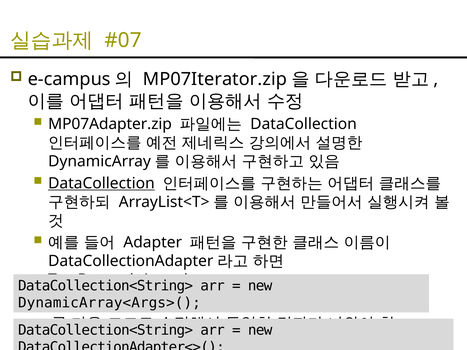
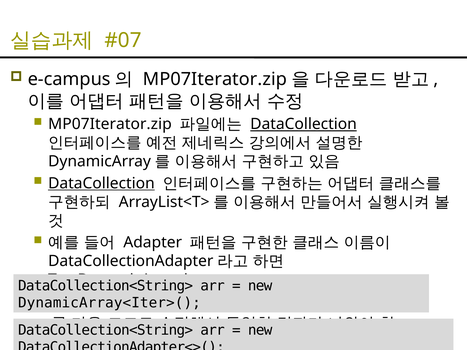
MP07Adapter.zip: MP07Adapter.zip -> MP07Iterator.zip (110, 124)
DataCollection underline: none -> present (304, 124)
DynamicArray<Args>(: DynamicArray<Args>( -> DynamicArray<Iter>( (109, 303)
